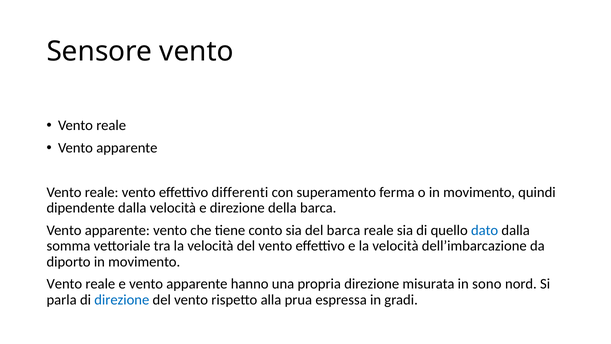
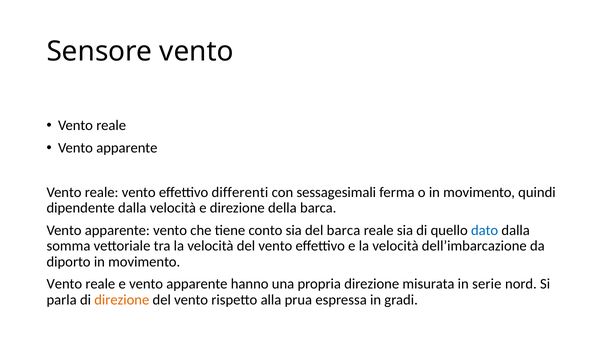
superamento: superamento -> sessagesimali (336, 192)
sono: sono -> serie (487, 284)
direzione colour: blue -> orange (122, 300)
